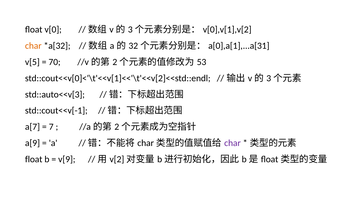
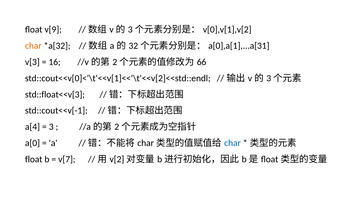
v[0: v[0 -> v[9 (53, 30)
v[5: v[5 -> v[3 (32, 62)
70: 70 -> 16 (55, 62)
53: 53 -> 66 (202, 62)
std::auto<<v[3: std::auto<<v[3 -> std::float<<v[3 (55, 94)
a[7: a[7 -> a[4 (32, 127)
7: 7 -> 3 (51, 127)
a[9: a[9 -> a[0 (32, 143)
char colour: purple -> blue (232, 143)
v[9: v[9 -> v[7 (67, 159)
